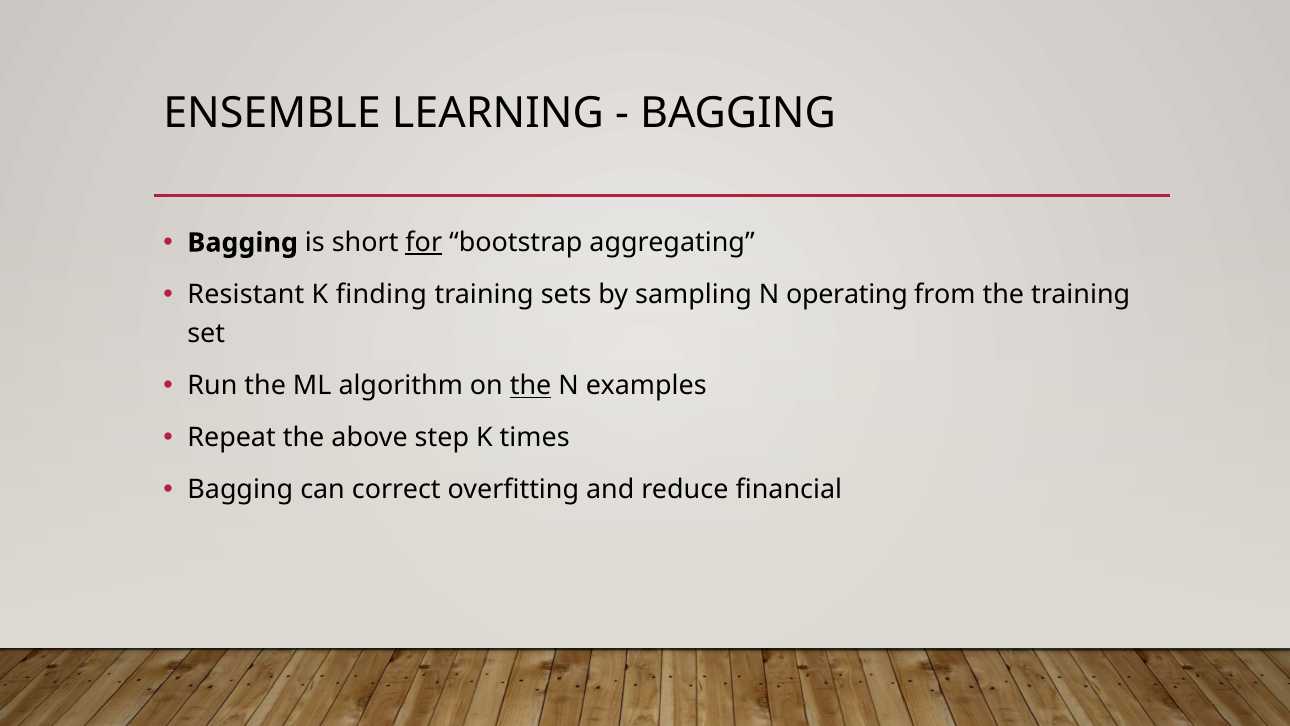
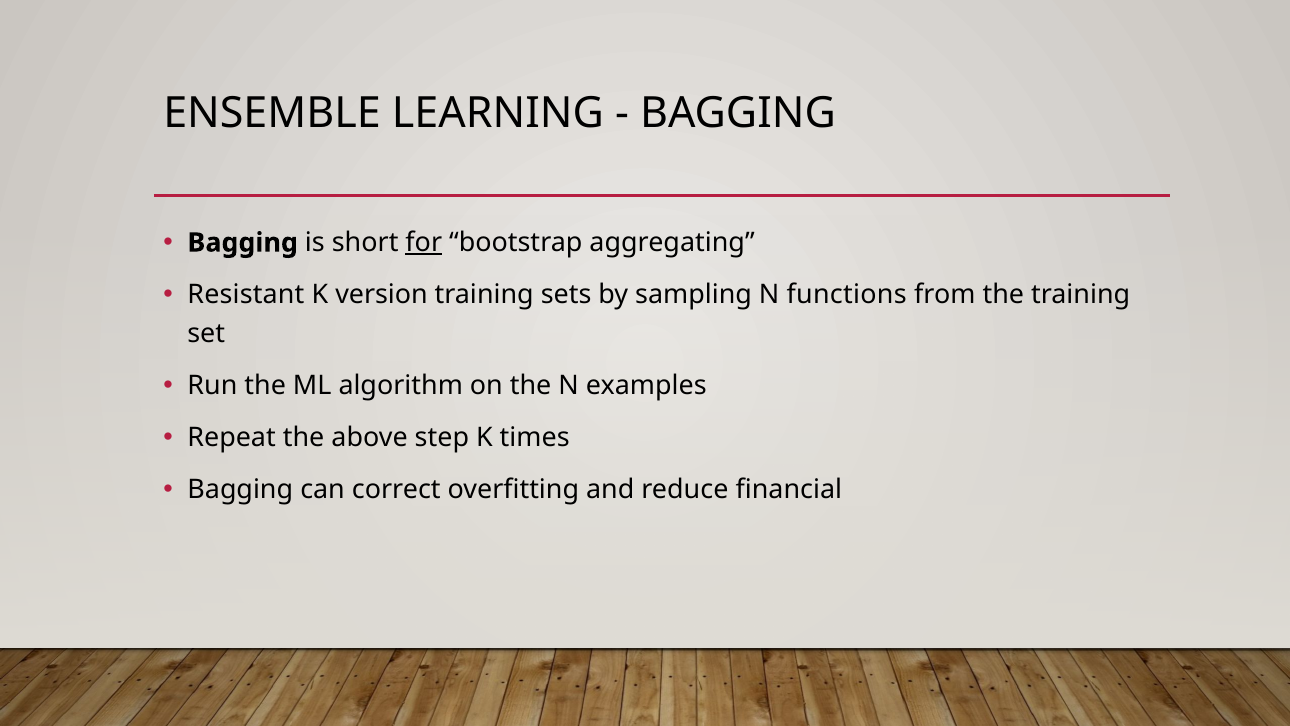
finding: finding -> version (381, 295)
operating: operating -> functions (847, 295)
the underline: present -> none (531, 386)
